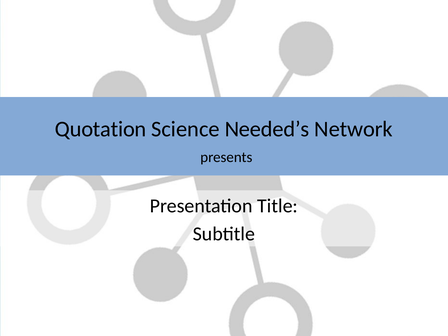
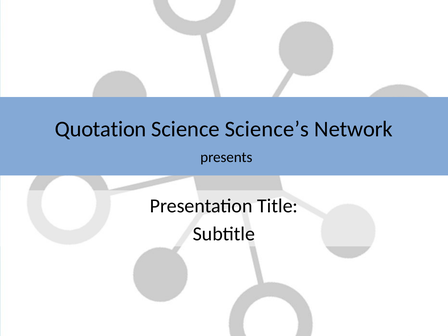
Needed’s: Needed’s -> Science’s (267, 129)
